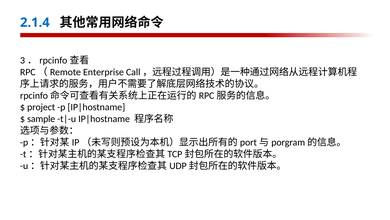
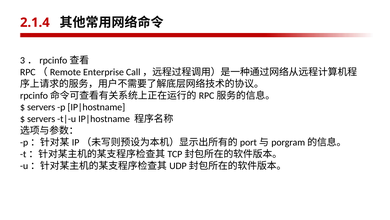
2.1.4 colour: blue -> red (35, 22)
project: project -> servers (41, 107)
sample: sample -> servers (41, 119)
